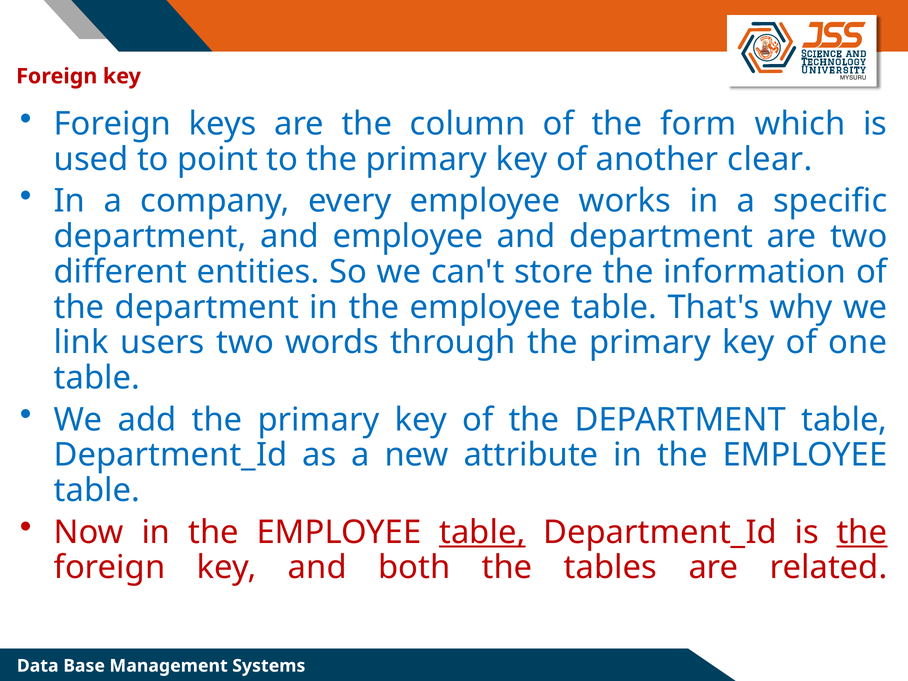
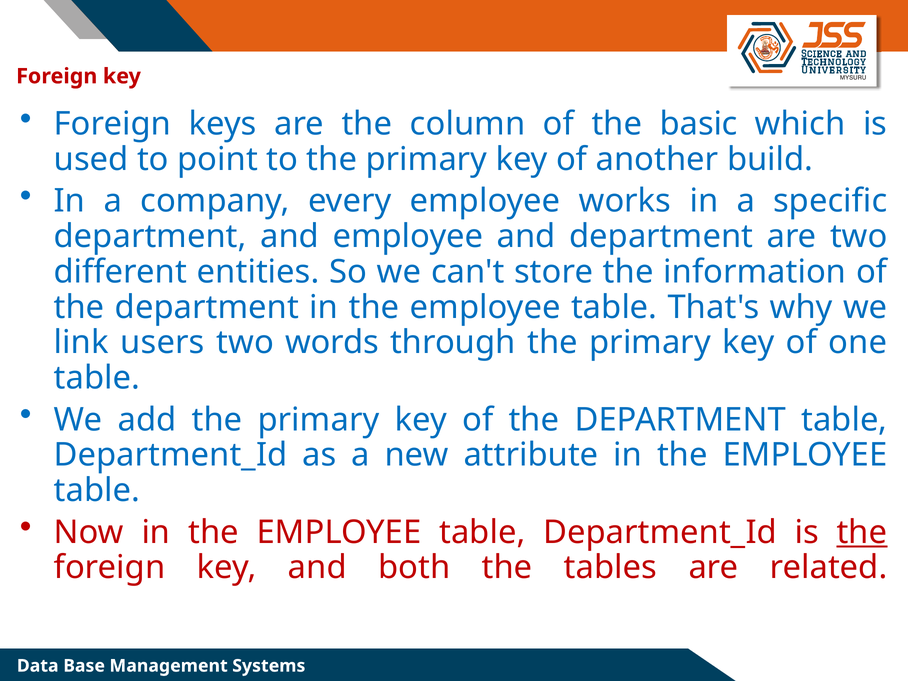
form: form -> basic (699, 124)
clear: clear -> build (770, 159)
table underline: present -> none (482, 532)
